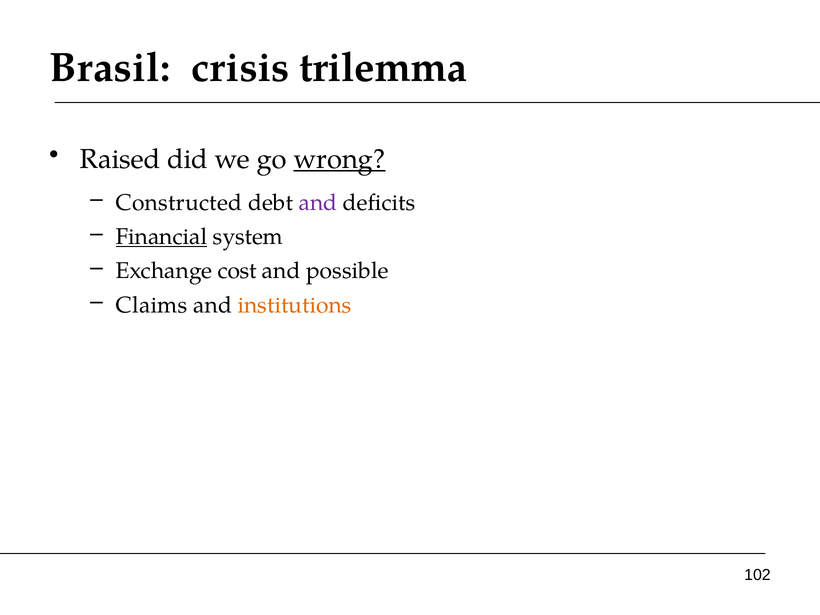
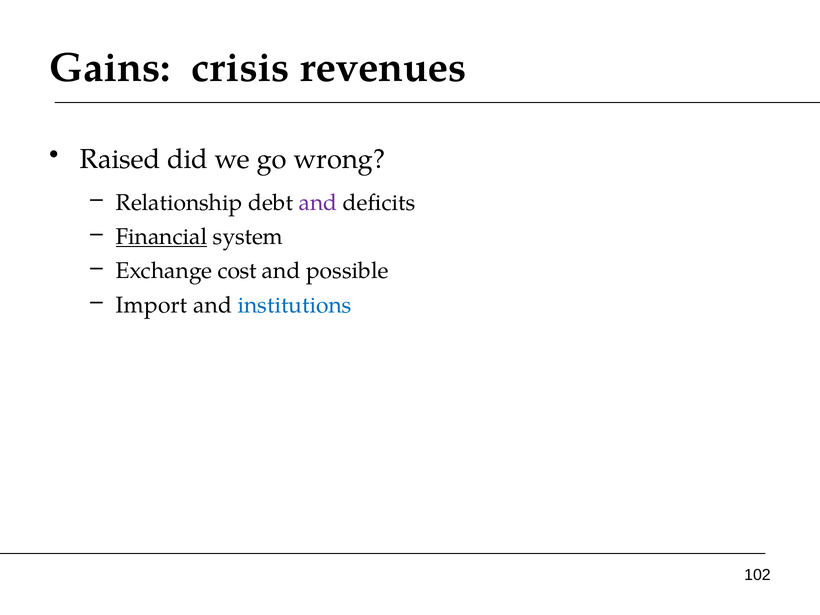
Brasil: Brasil -> Gains (110, 68)
trilemma: trilemma -> revenues (383, 68)
wrong underline: present -> none (339, 159)
Constructed: Constructed -> Relationship (179, 203)
Claims: Claims -> Import (152, 305)
institutions colour: orange -> blue (295, 305)
